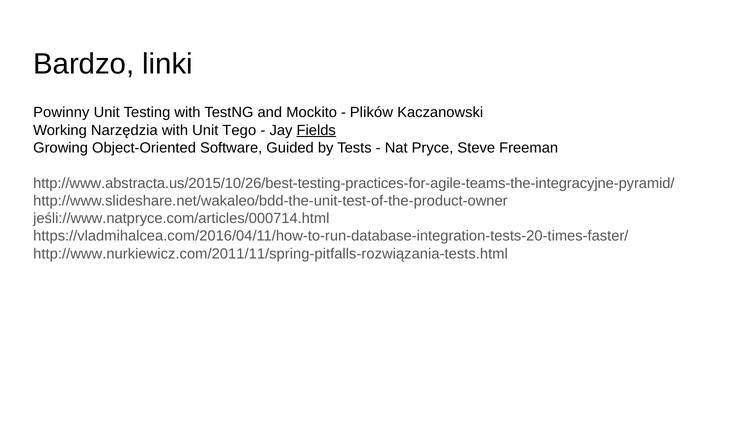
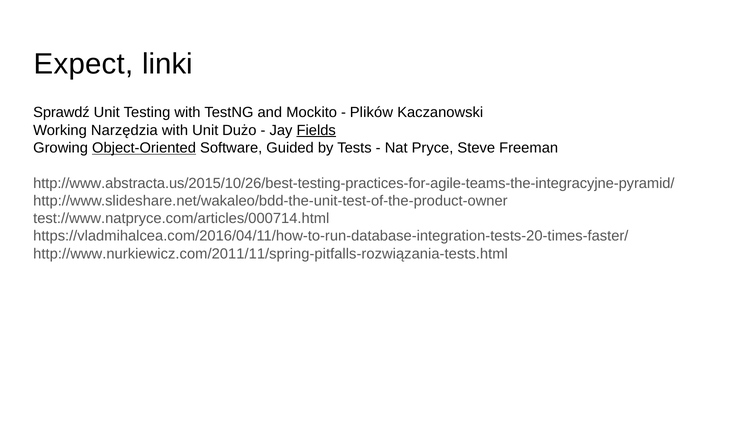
Bardzo: Bardzo -> Expect (84, 64)
Powinny: Powinny -> Sprawdź (61, 113)
Tego: Tego -> Dużo (239, 130)
Object-Oriented underline: none -> present (144, 148)
jeśli://www.natpryce.com/articles/000714.html: jeśli://www.natpryce.com/articles/000714.html -> test://www.natpryce.com/articles/000714.html (181, 219)
